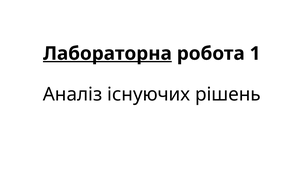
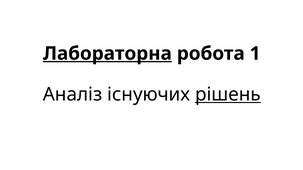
рішень underline: none -> present (228, 95)
